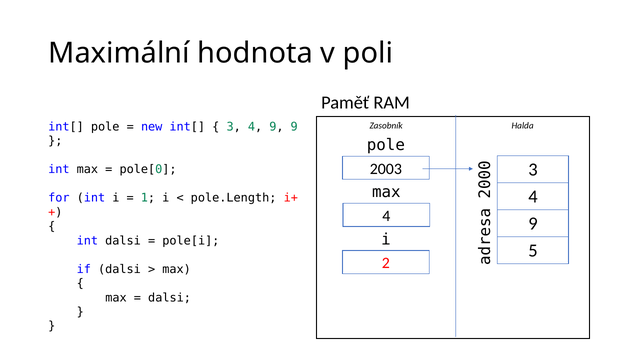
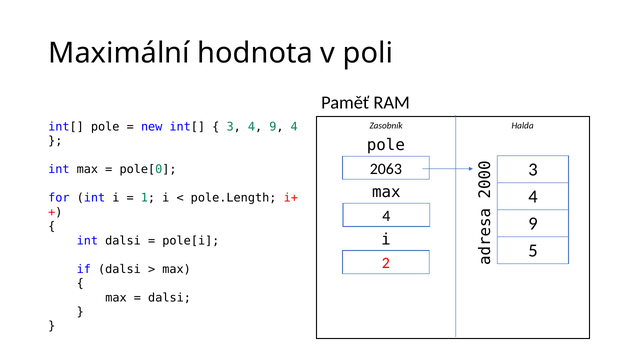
9 9: 9 -> 4 (294, 127)
2003: 2003 -> 2063 (386, 169)
